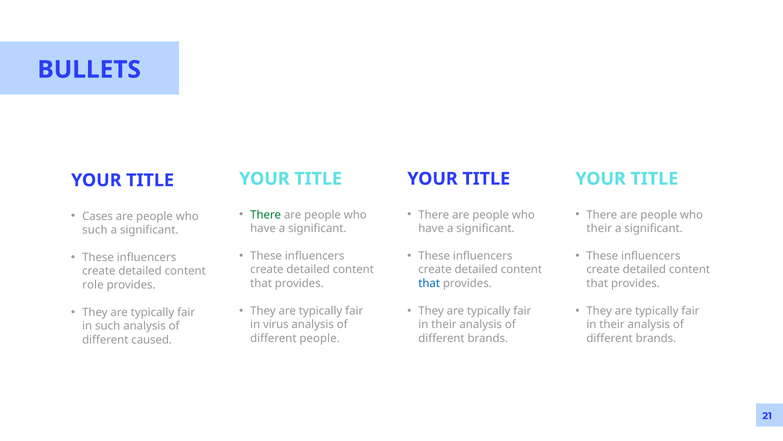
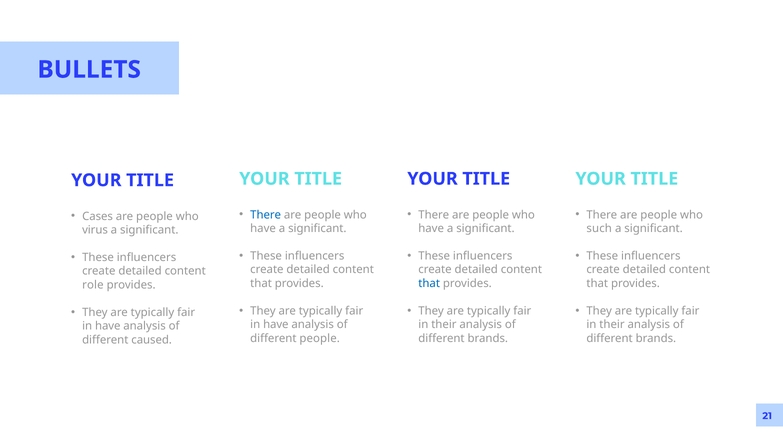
There colour: green -> blue (266, 215)
their: their -> such (599, 228)
such: such -> virus (95, 230)
virus: virus -> have (276, 324)
such: such -> have (108, 326)
